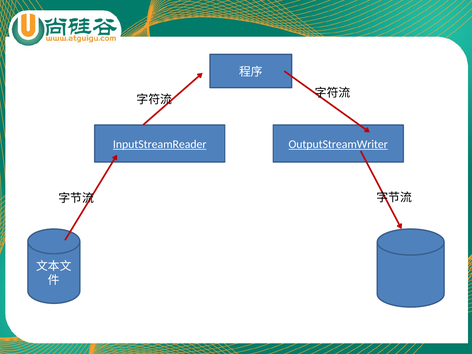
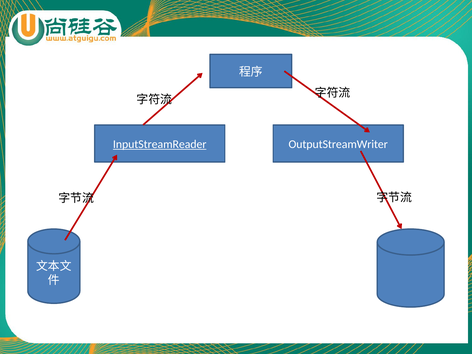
OutputStreamWriter underline: present -> none (338, 144)
